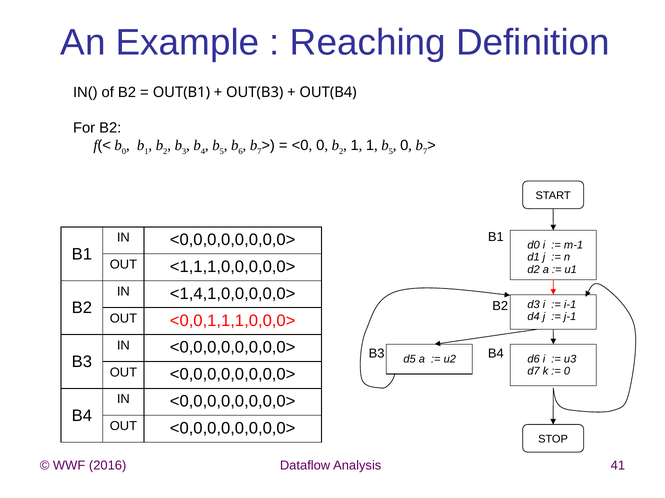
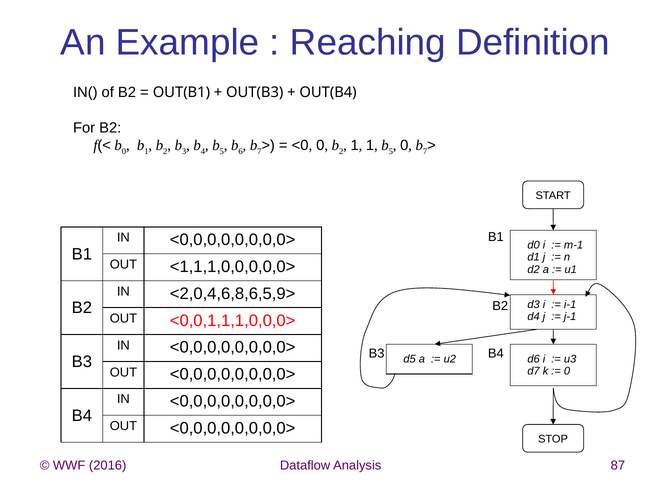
<1,4,1,0,0,0,0,0>: <1,4,1,0,0,0,0,0> -> <2,0,4,6,8,6,5,9> (233, 294)
41: 41 -> 87 (618, 466)
